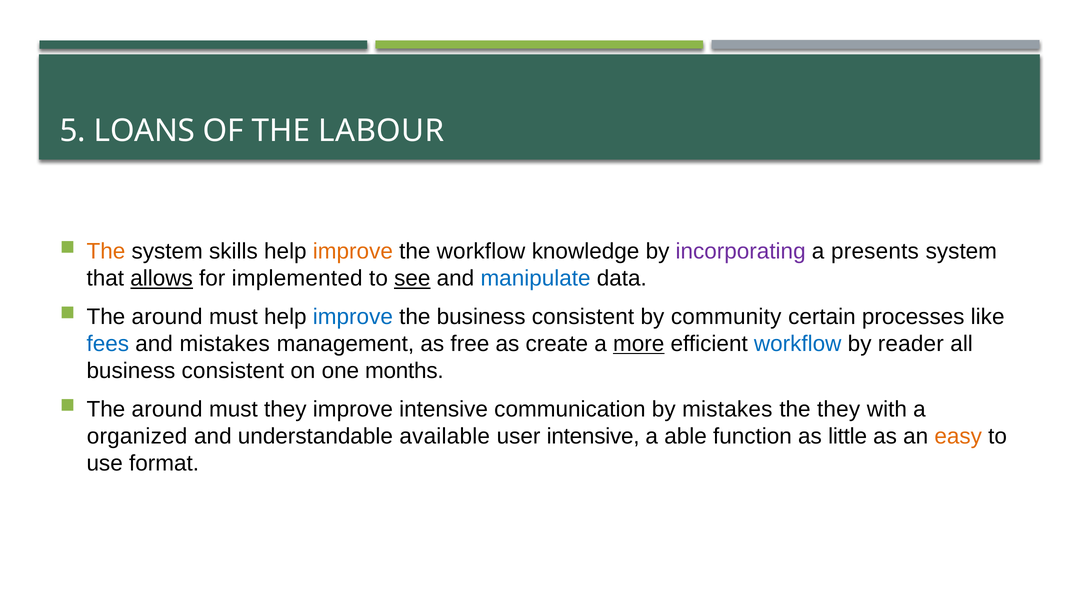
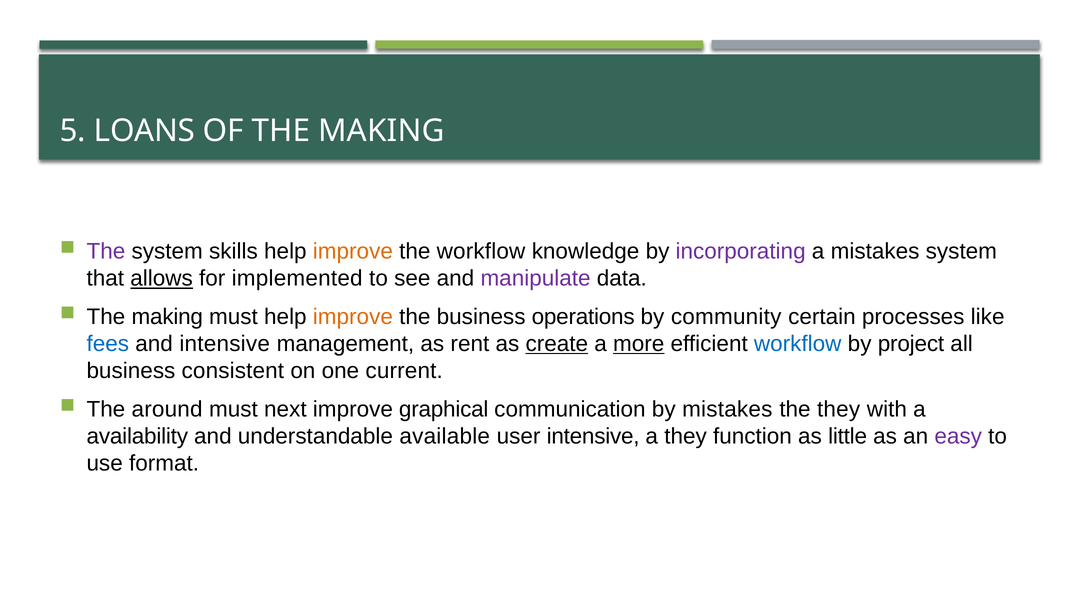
OF THE LABOUR: LABOUR -> MAKING (381, 131)
The colour: orange -> purple (106, 252)
a presents: presents -> mistakes (875, 252)
see underline: present -> none (412, 279)
manipulate colour: blue -> purple (536, 279)
around: around -> making (167, 317)
improve colour: blue -> orange (353, 317)
the business consistent: consistent -> operations (583, 317)
and mistakes: mistakes -> intensive (225, 344)
free: free -> rent (470, 344)
create underline: none -> present (557, 344)
reader: reader -> project (911, 344)
months: months -> current (404, 371)
must they: they -> next (285, 409)
improve intensive: intensive -> graphical (444, 409)
organized: organized -> availability (137, 436)
a able: able -> they (686, 436)
easy colour: orange -> purple (958, 436)
